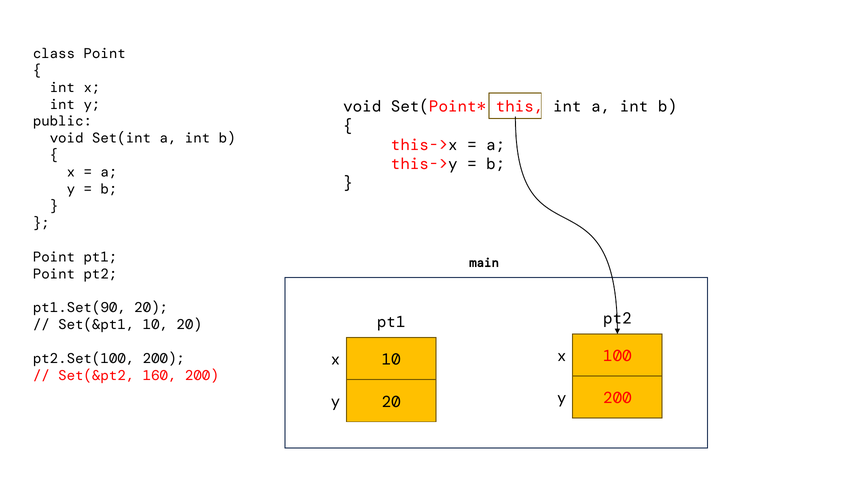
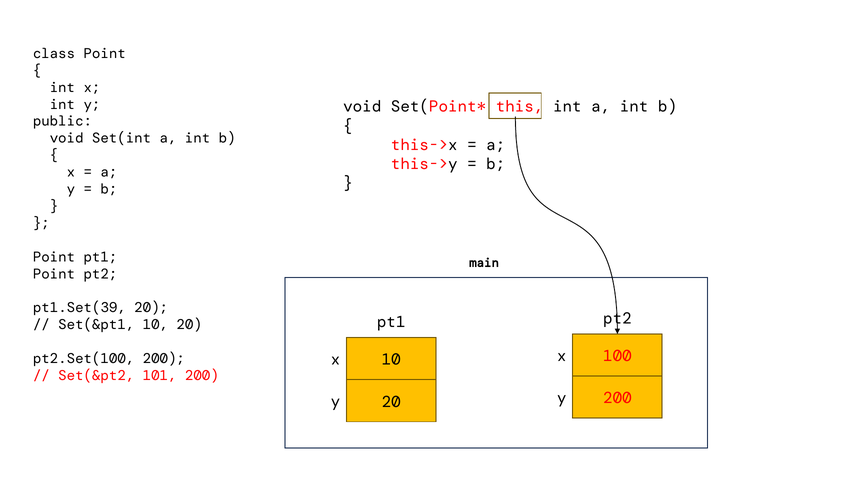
pt1.Set(90: pt1.Set(90 -> pt1.Set(39 (79, 308)
160: 160 -> 101 (160, 376)
